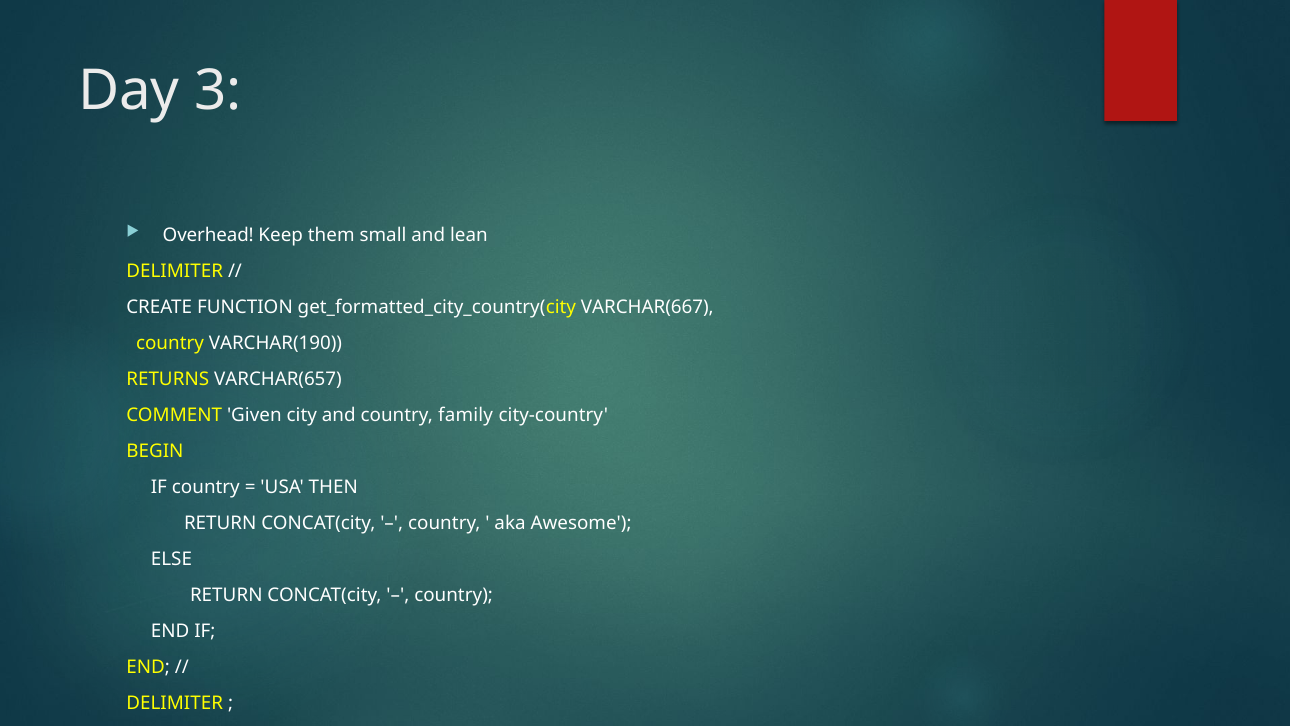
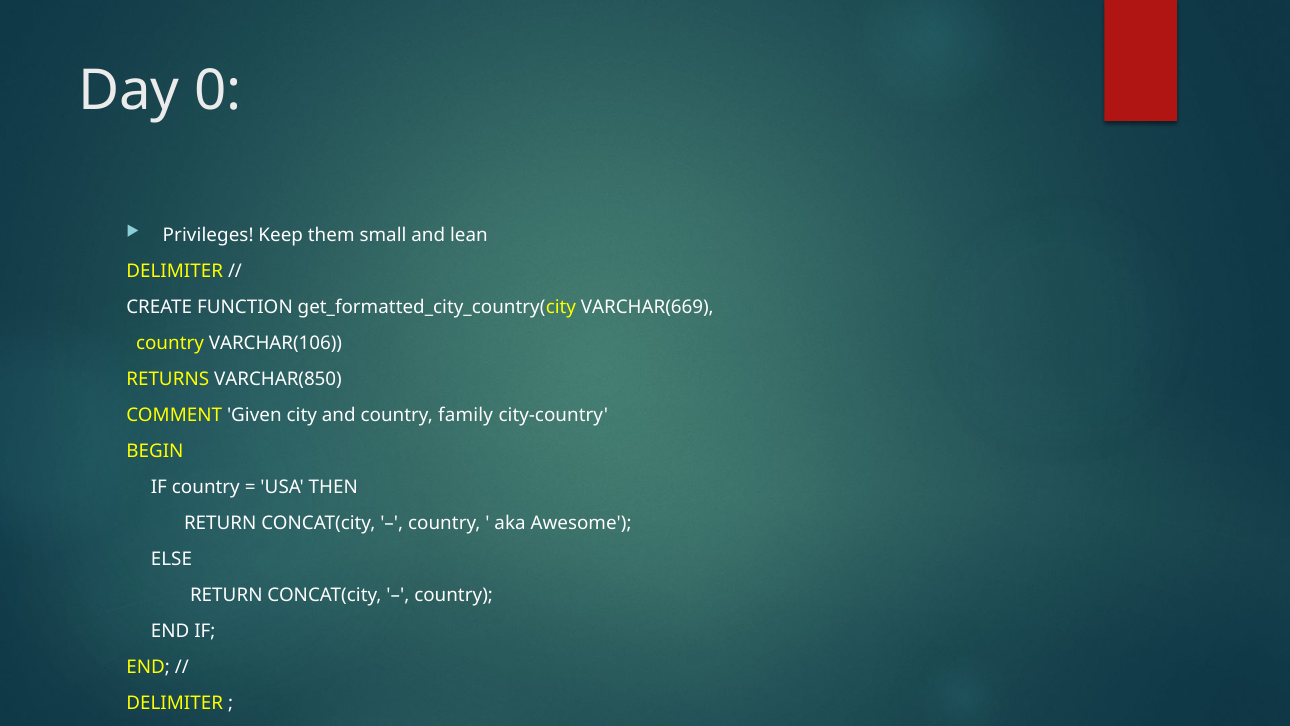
3: 3 -> 0 (218, 91)
Overhead: Overhead -> Privileges (208, 235)
VARCHAR(667: VARCHAR(667 -> VARCHAR(669 (647, 307)
VARCHAR(190: VARCHAR(190 -> VARCHAR(106 (275, 343)
VARCHAR(657: VARCHAR(657 -> VARCHAR(850 (278, 379)
